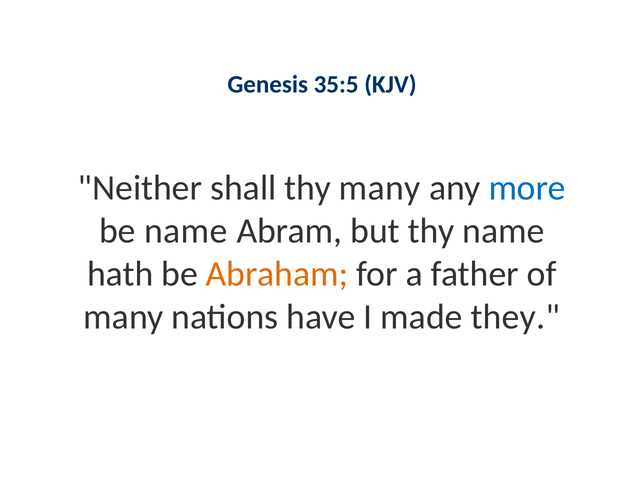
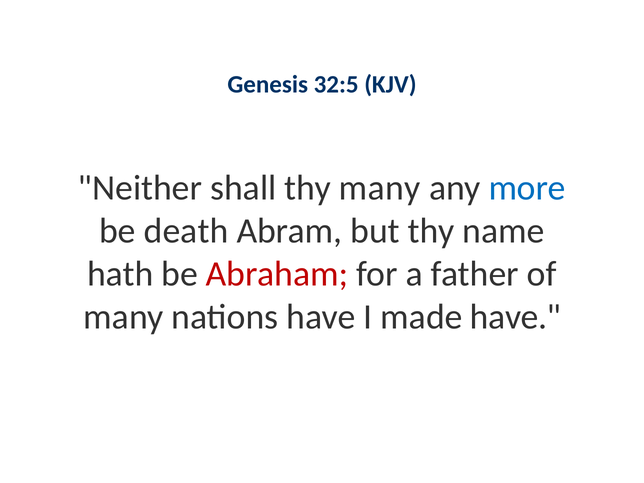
35:5: 35:5 -> 32:5 (336, 84)
be name: name -> death (186, 231)
Abraham colour: orange -> red (277, 274)
made they: they -> have (516, 317)
